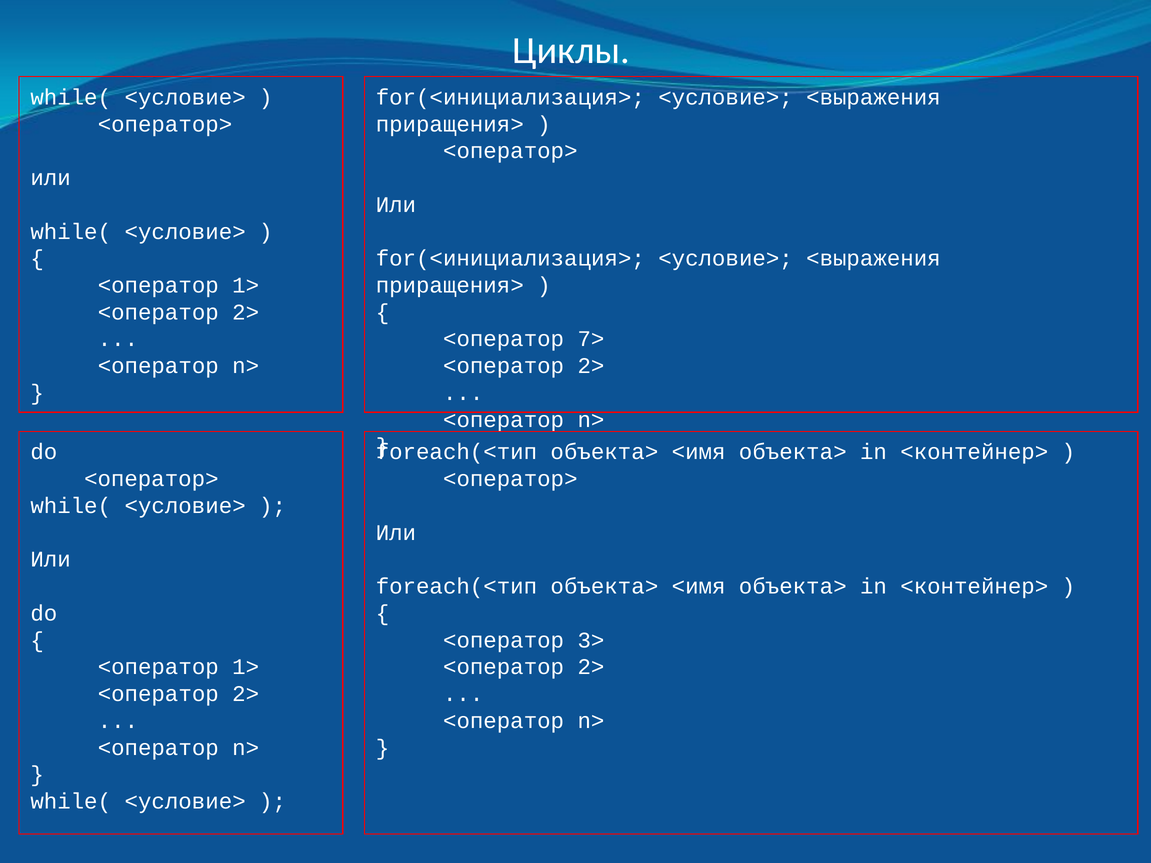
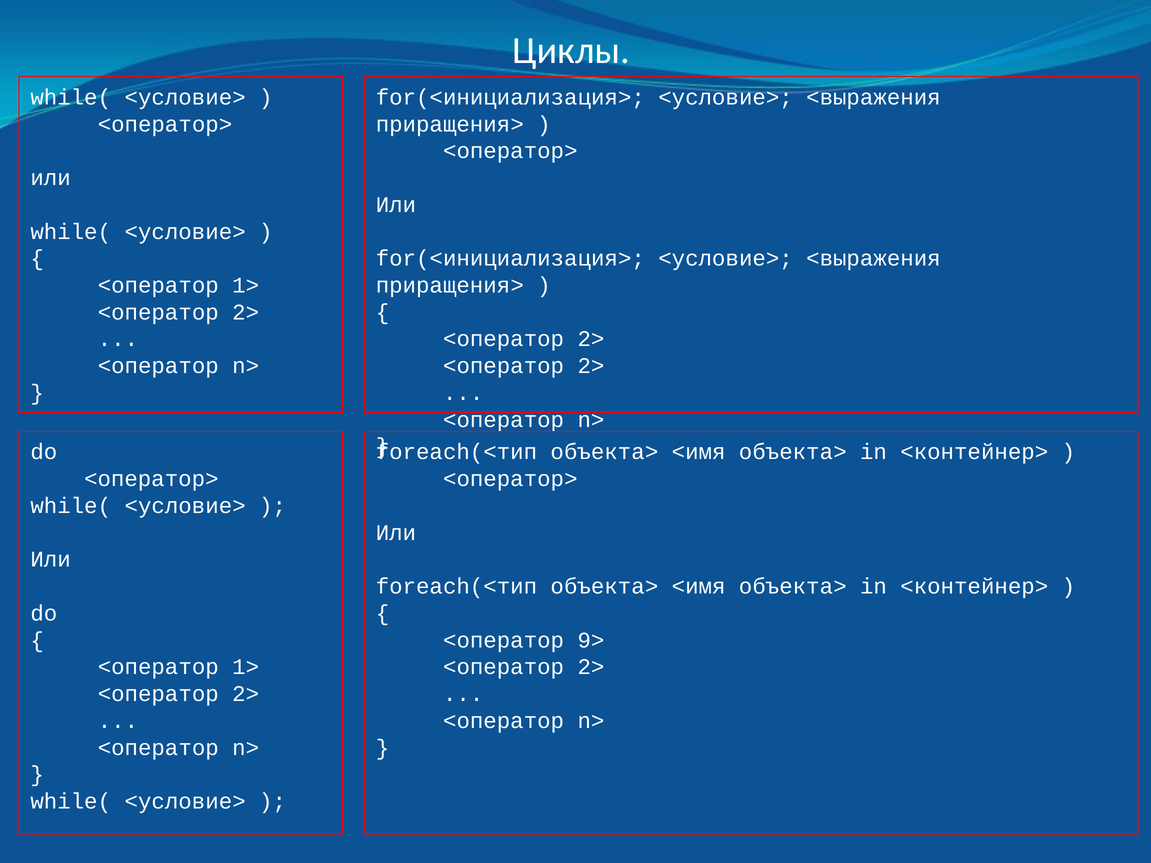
7>: 7> -> 2> (591, 339)
3>: 3> -> 9> (591, 640)
